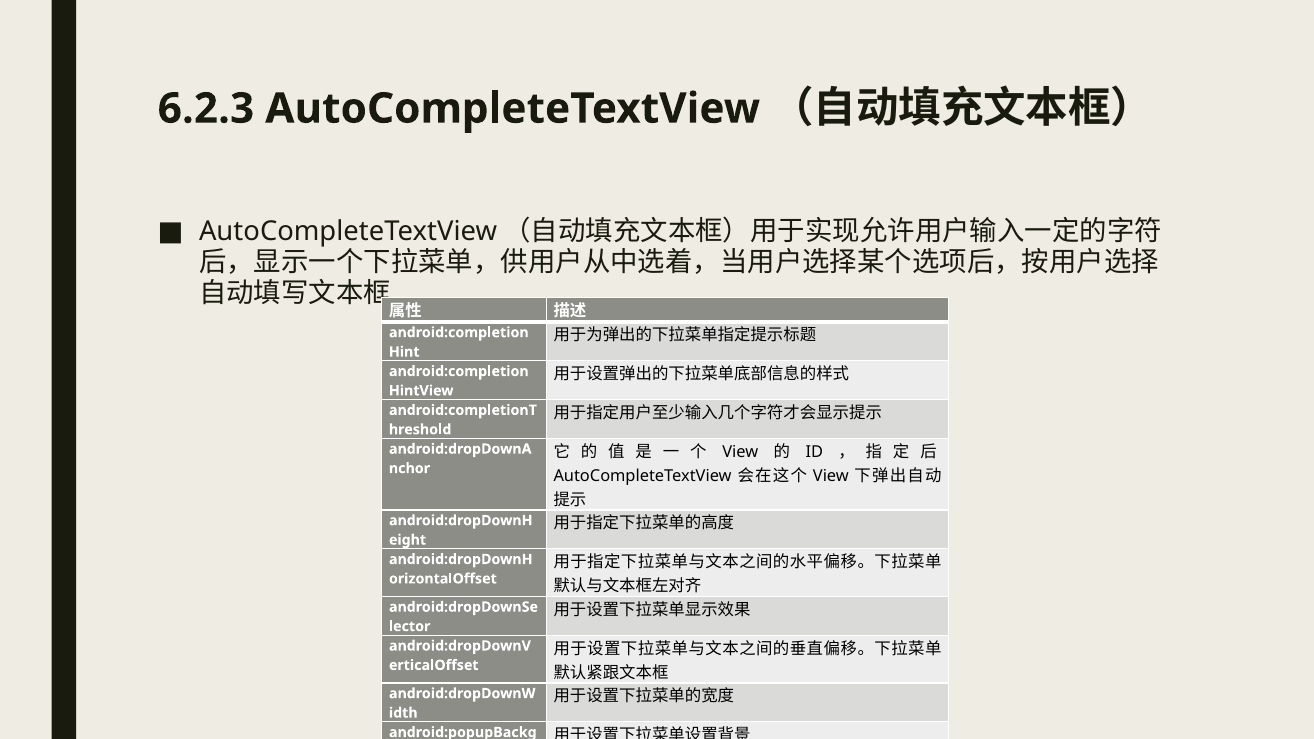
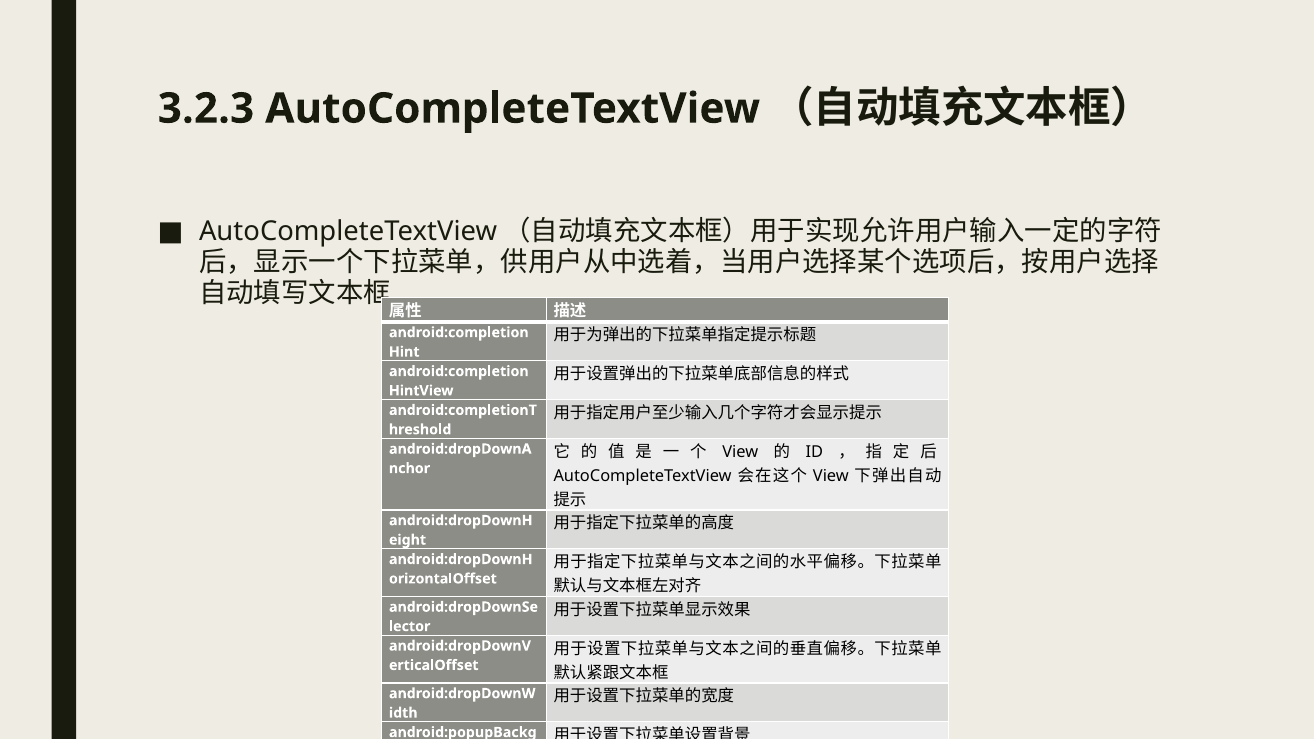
6.2.3: 6.2.3 -> 3.2.3 (206, 109)
